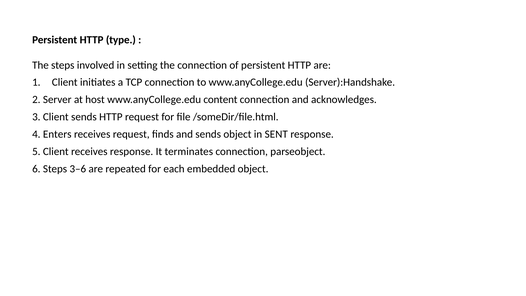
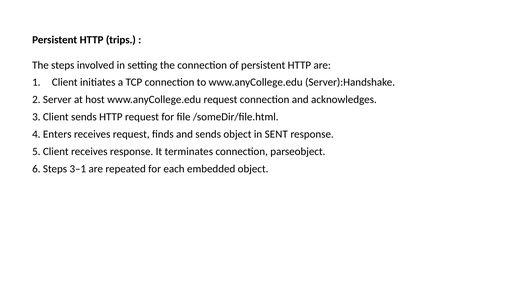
type: type -> trips (121, 40)
www.anyCollege.edu content: content -> request (220, 100)
3–6: 3–6 -> 3–1 (78, 169)
